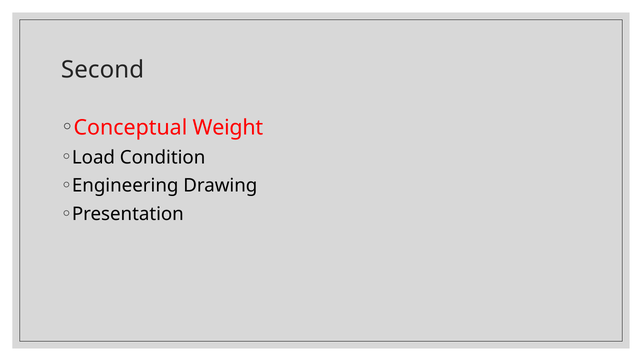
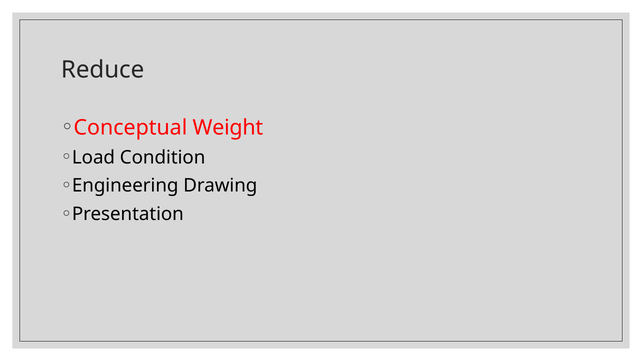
Second: Second -> Reduce (103, 70)
